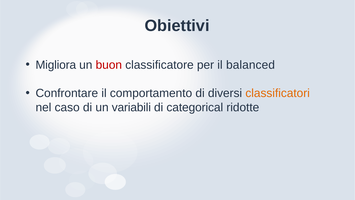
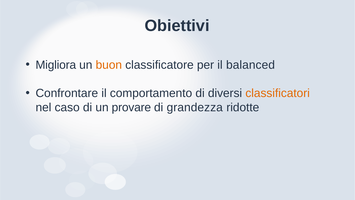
buon colour: red -> orange (109, 65)
variabili: variabili -> provare (131, 107)
categorical: categorical -> grandezza (195, 107)
